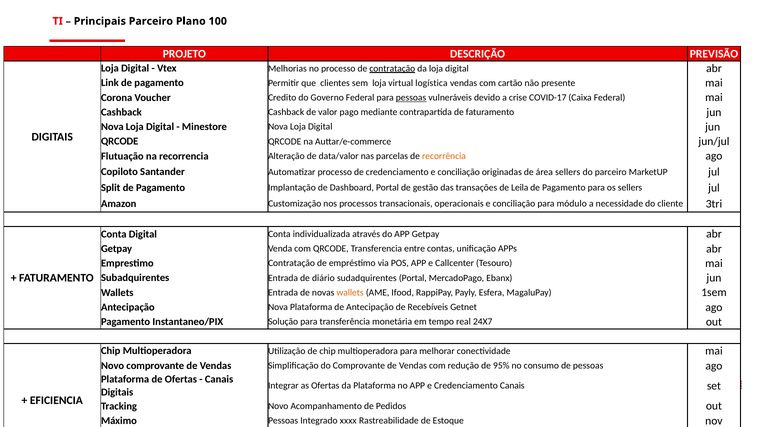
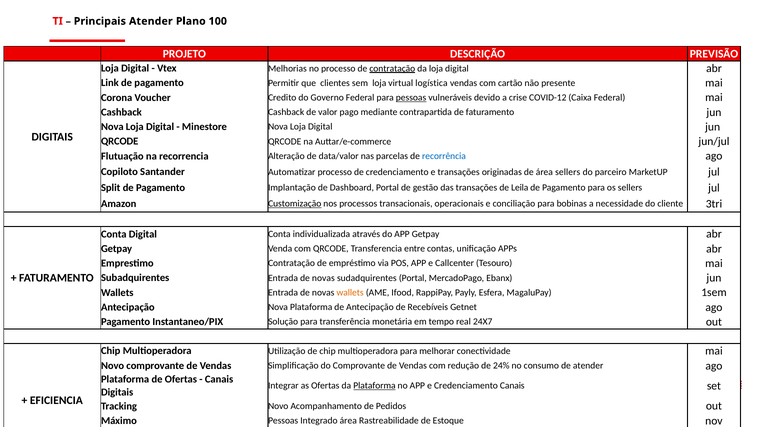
Principais Parceiro: Parceiro -> Atender (151, 21)
COVID-17: COVID-17 -> COVID-12 (548, 98)
recorrência colour: orange -> blue (444, 156)
credenciamento e conciliação: conciliação -> transações (459, 172)
Customização underline: none -> present (295, 204)
para módulo: módulo -> bobinas (572, 204)
Subadquirentes Entrada de diário: diário -> novas (323, 278)
95%: 95% -> 24% (501, 366)
de pessoas: pessoas -> atender (588, 366)
Plataforma underline: none -> present (374, 386)
Integrado xxxx: xxxx -> área (348, 421)
